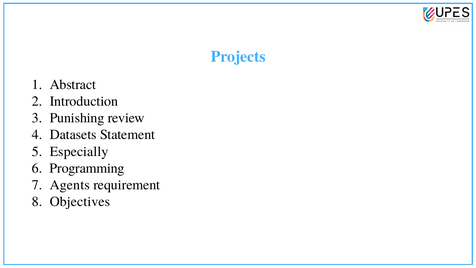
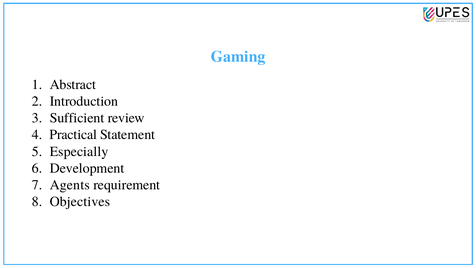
Projects: Projects -> Gaming (238, 56)
Punishing: Punishing -> Sufficient (77, 118)
Datasets: Datasets -> Practical (73, 135)
Programming: Programming -> Development (87, 168)
